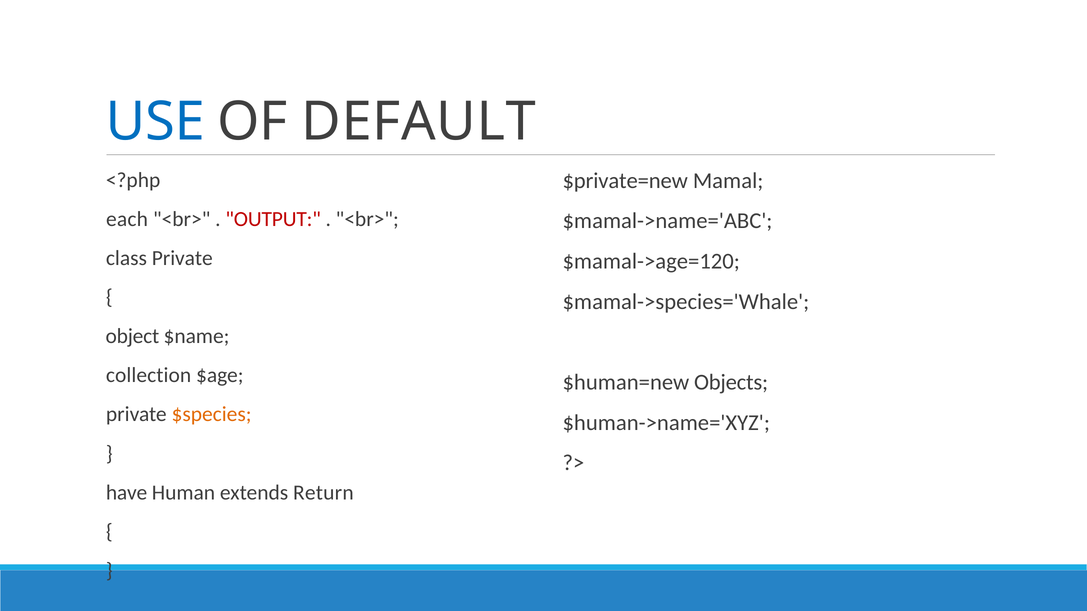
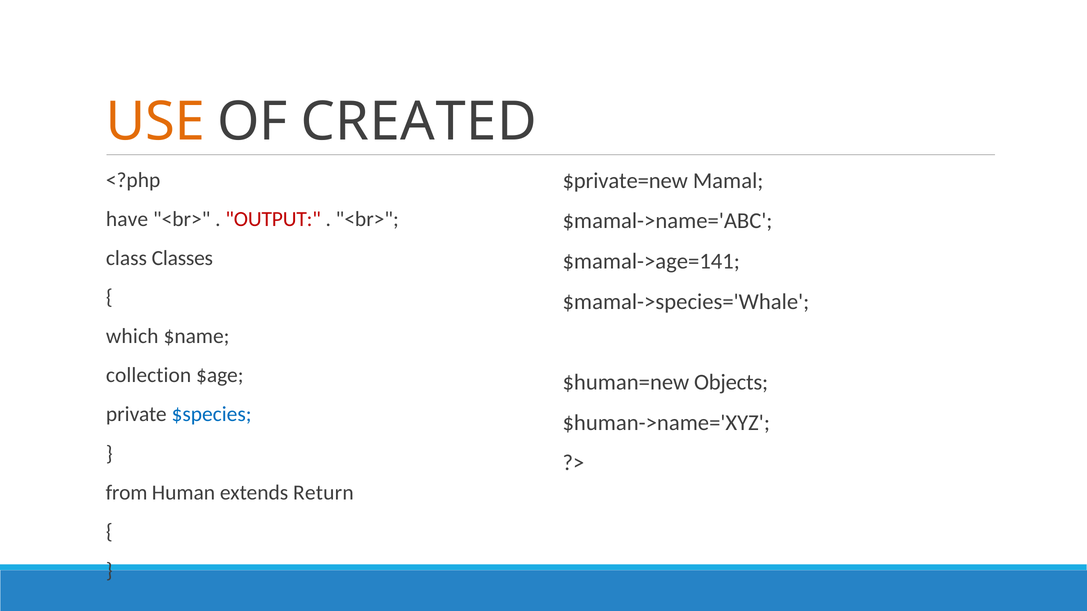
USE colour: blue -> orange (155, 122)
DEFAULT: DEFAULT -> CREATED (419, 122)
each: each -> have (127, 219)
class Private: Private -> Classes (182, 258)
$mamal->age=120: $mamal->age=120 -> $mamal->age=141 (651, 261)
object: object -> which (132, 336)
$species colour: orange -> blue (212, 415)
have: have -> from (127, 493)
